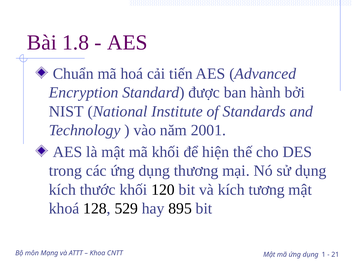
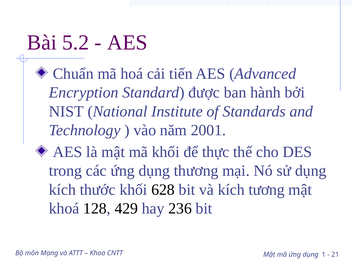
1.8: 1.8 -> 5.2 (76, 43)
hiện: hiện -> thực (216, 152)
120: 120 -> 628 (163, 190)
529: 529 -> 429 (126, 208)
895: 895 -> 236 (180, 208)
